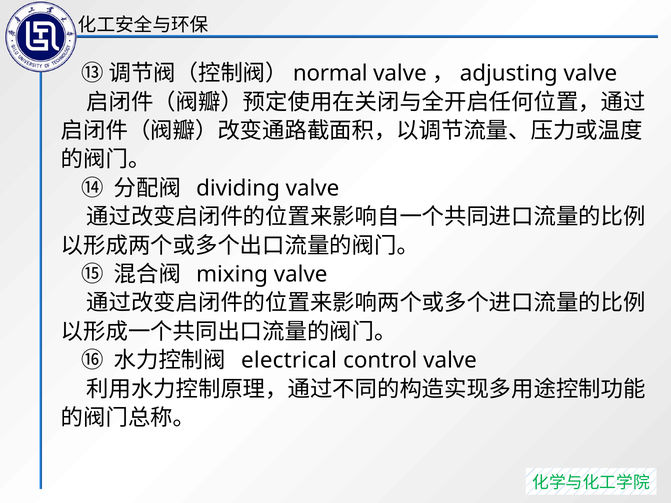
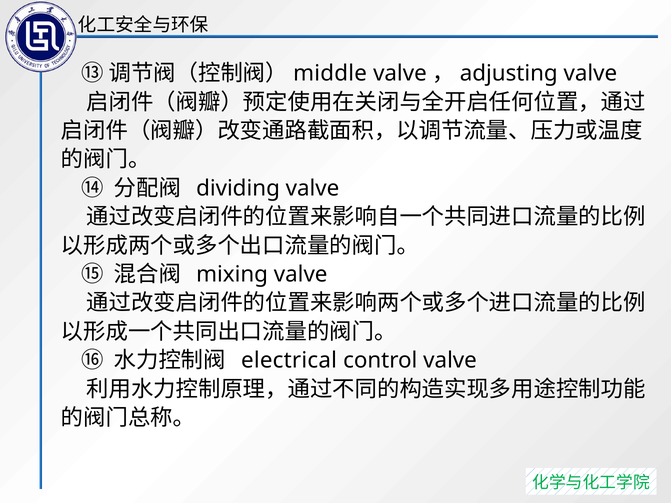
normal: normal -> middle (330, 74)
